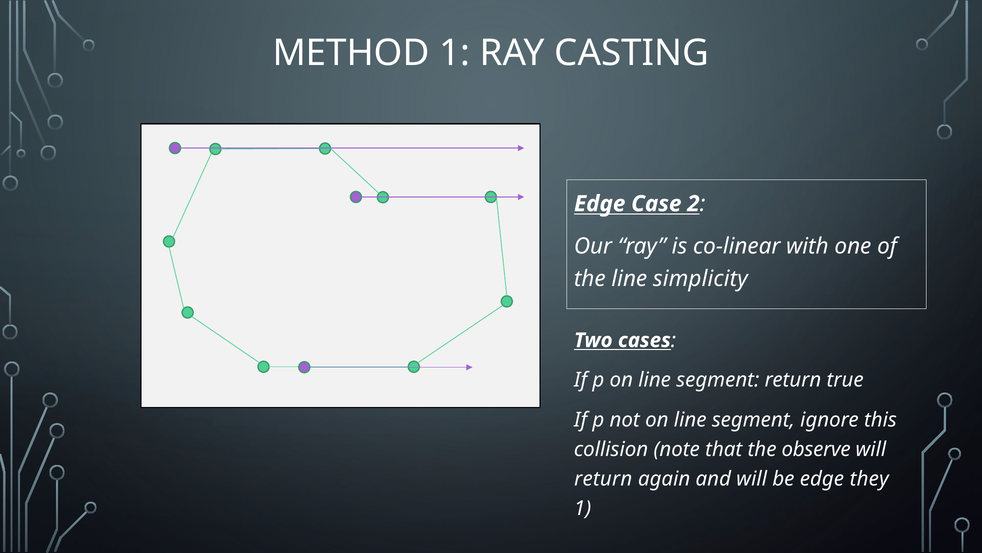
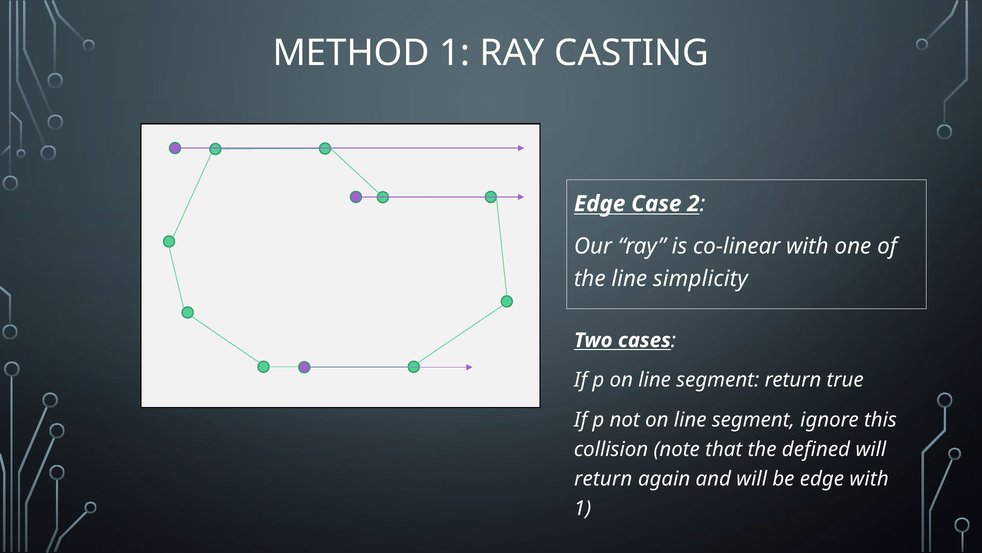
observe: observe -> defined (816, 449)
edge they: they -> with (869, 478)
